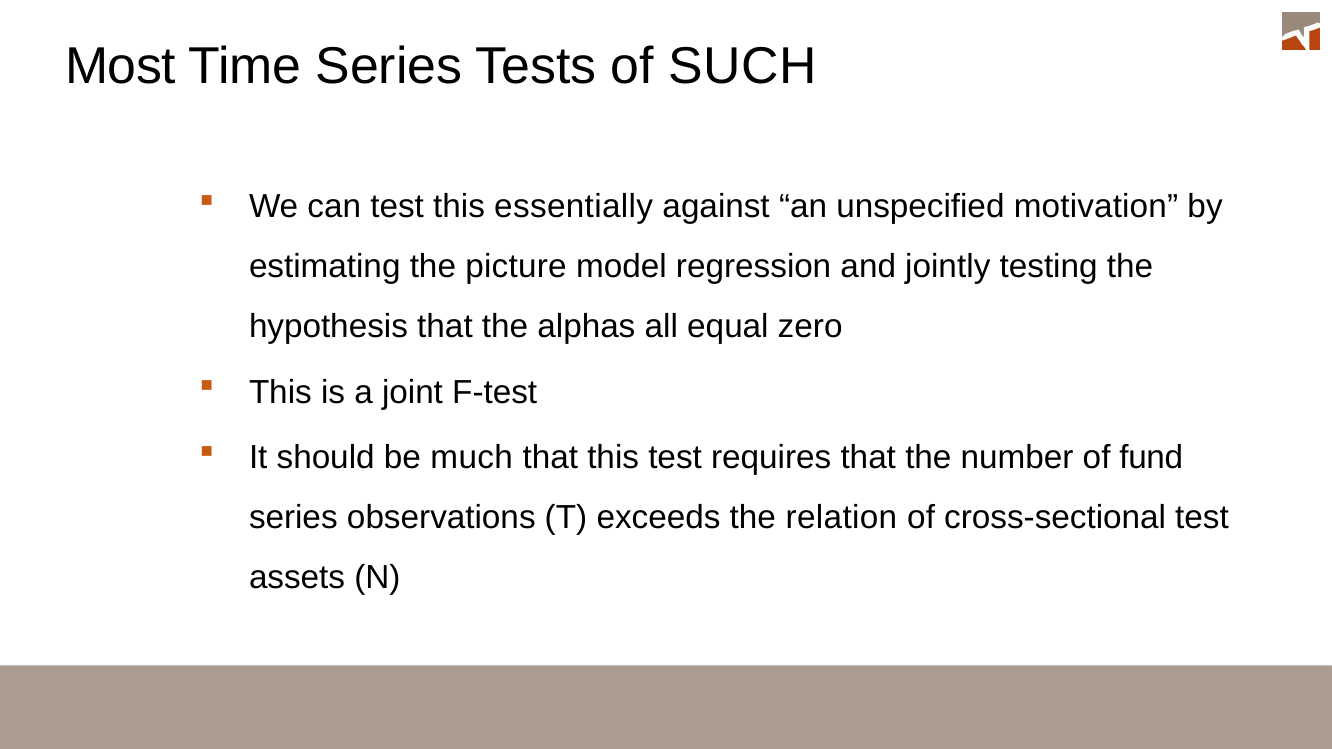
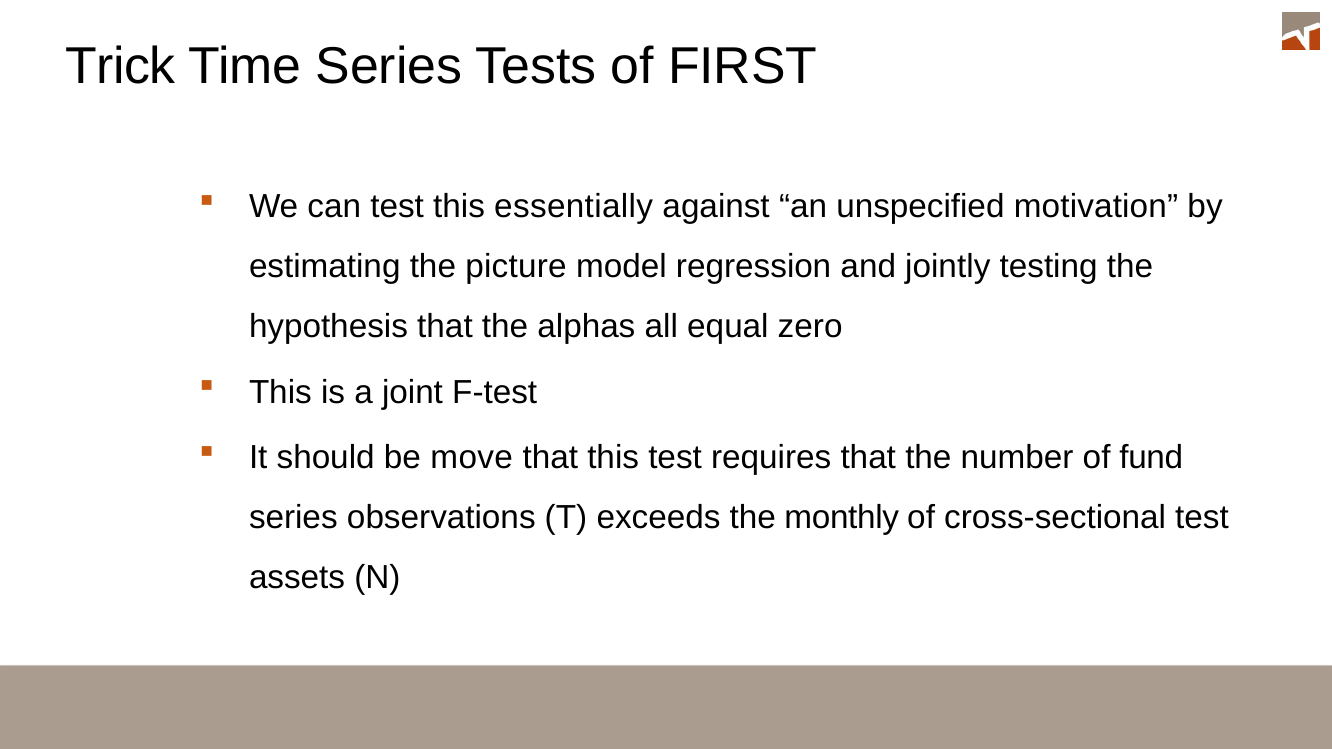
Most: Most -> Trick (121, 66)
SUCH: SUCH -> FIRST (743, 66)
much: much -> move (472, 458)
relation: relation -> monthly (842, 518)
